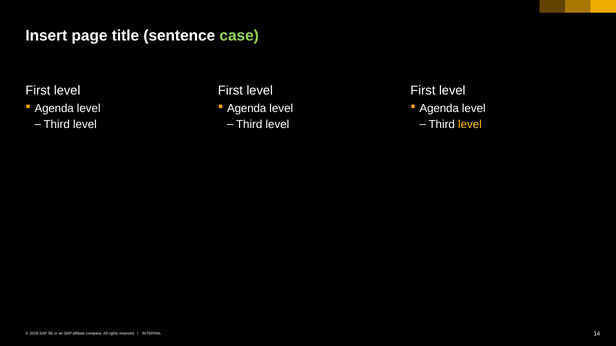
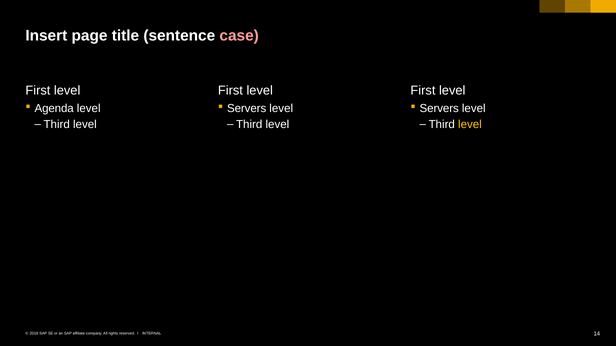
case colour: light green -> pink (239, 36)
Agenda: Agenda -> Servers (247, 109)
Agenda: Agenda -> Servers (439, 109)
